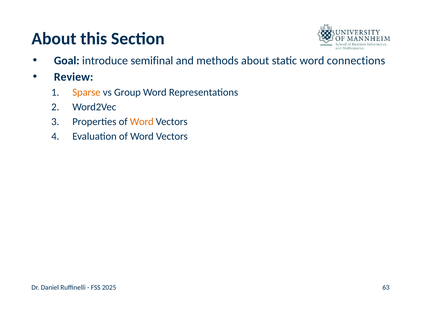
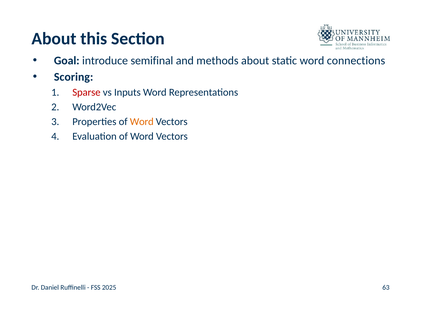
Review: Review -> Scoring (74, 77)
Sparse colour: orange -> red (86, 92)
Group: Group -> Inputs (127, 92)
